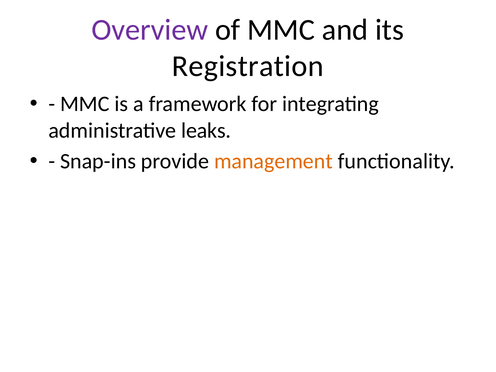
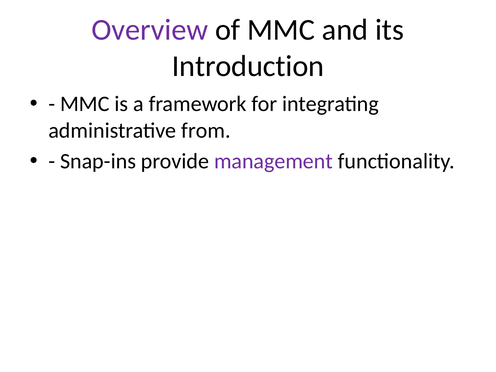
Registration: Registration -> Introduction (248, 66)
leaks: leaks -> from (206, 131)
management colour: orange -> purple (273, 161)
